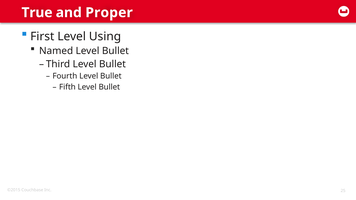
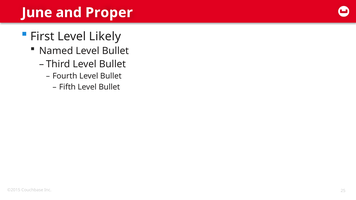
True: True -> June (37, 13)
Using: Using -> Likely (105, 36)
